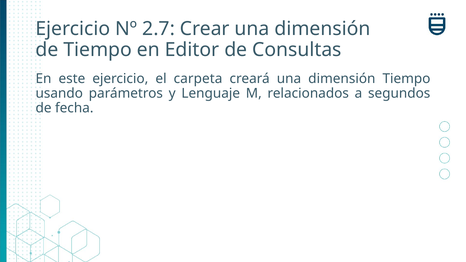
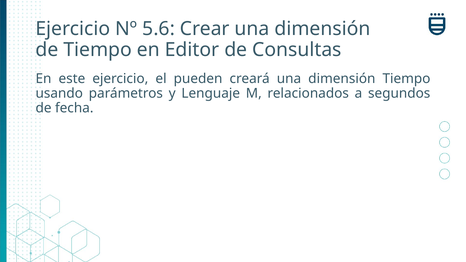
2.7: 2.7 -> 5.6 (159, 29)
carpeta: carpeta -> pueden (198, 79)
